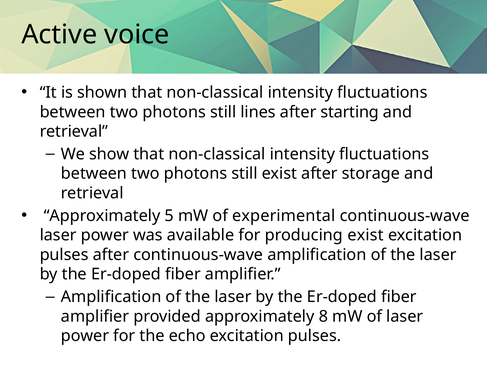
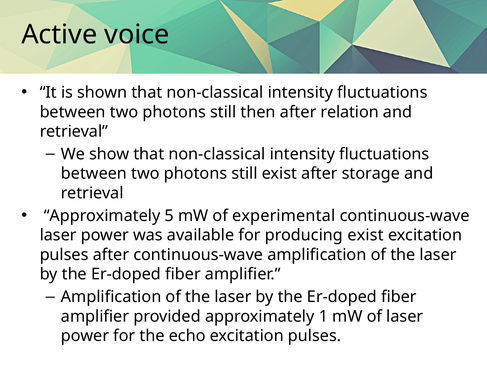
lines: lines -> then (258, 112)
starting: starting -> relation (350, 112)
8: 8 -> 1 (323, 317)
